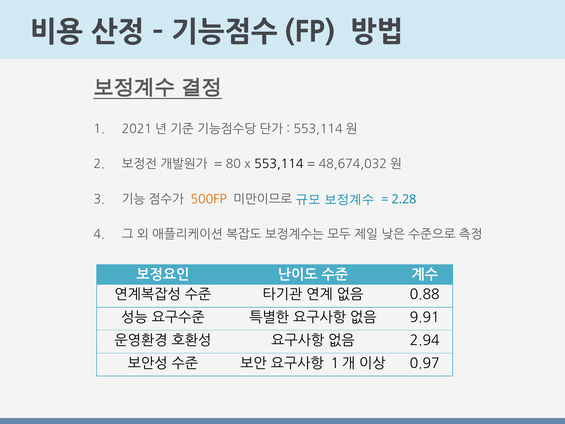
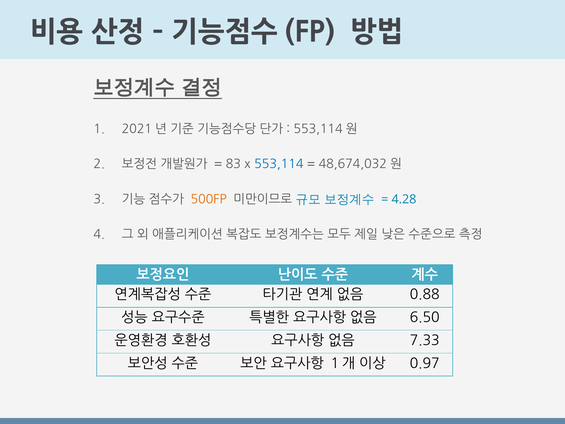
80: 80 -> 83 (233, 164)
553,114 colour: black -> blue (279, 164)
2.28: 2.28 -> 4.28 (404, 199)
9.91: 9.91 -> 6.50 (425, 317)
2.94: 2.94 -> 7.33 (425, 340)
